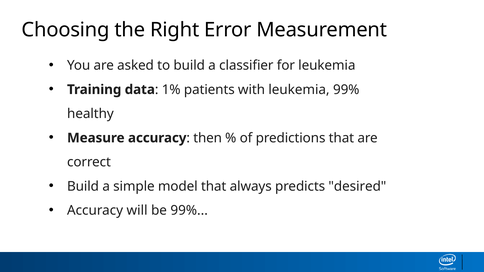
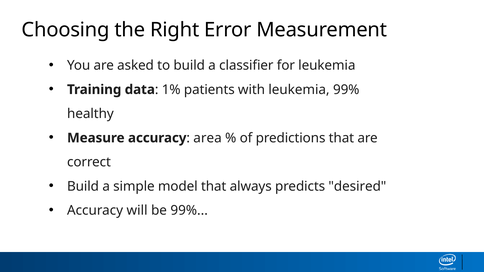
then: then -> area (208, 138)
